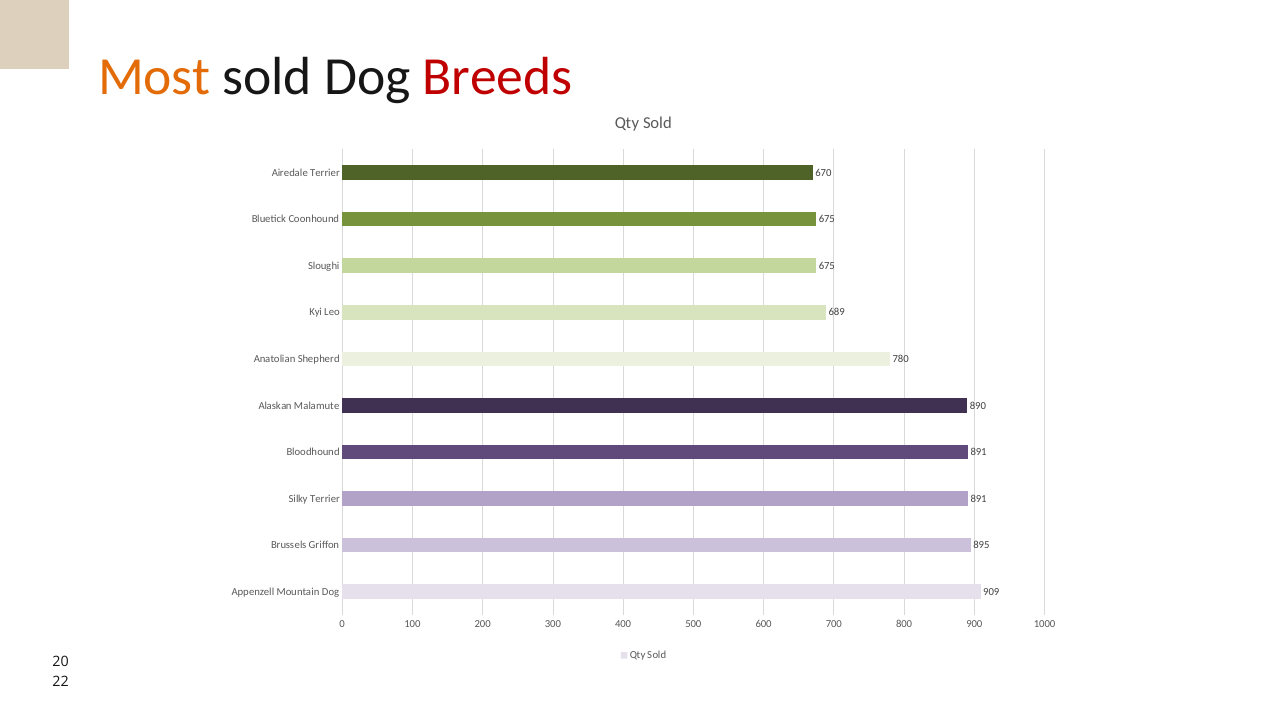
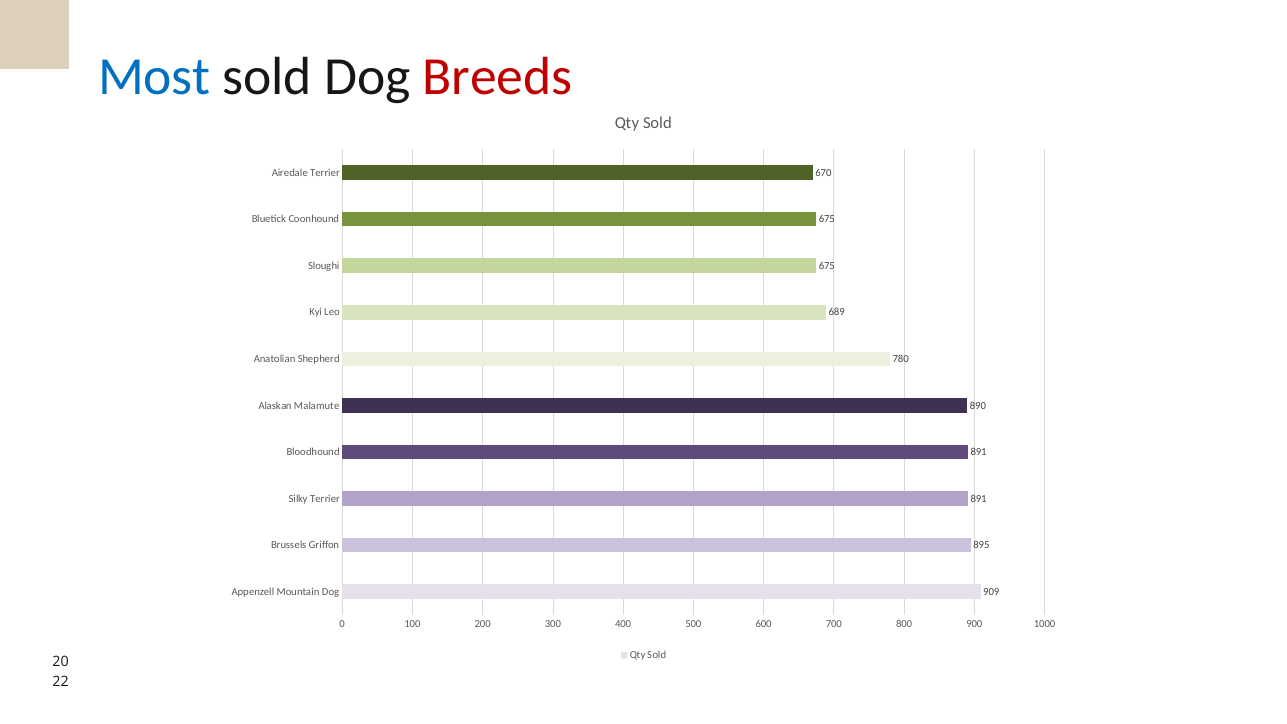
Most colour: orange -> blue (154, 77)
